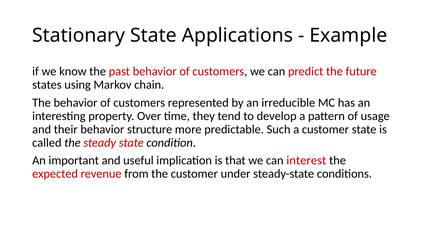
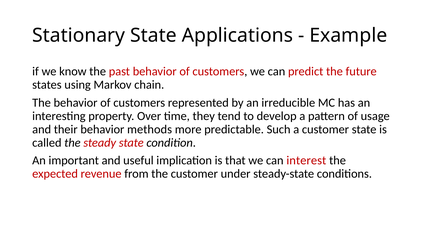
structure: structure -> methods (150, 129)
